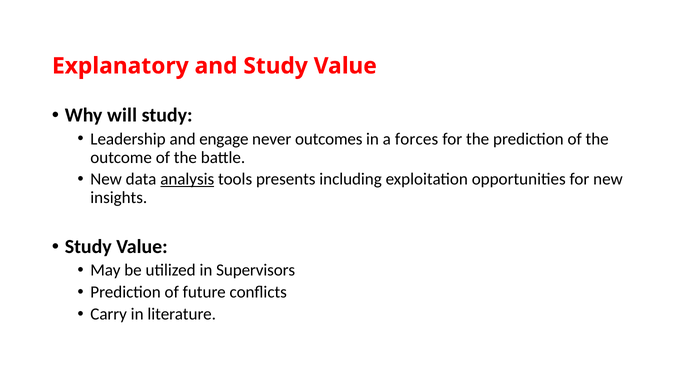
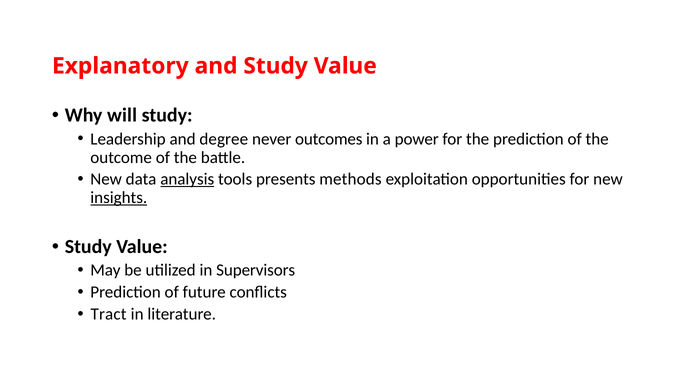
engage: engage -> degree (224, 139)
forces: forces -> power (417, 139)
including: including -> methods (350, 179)
insights underline: none -> present (119, 198)
Carry: Carry -> Tract (109, 314)
